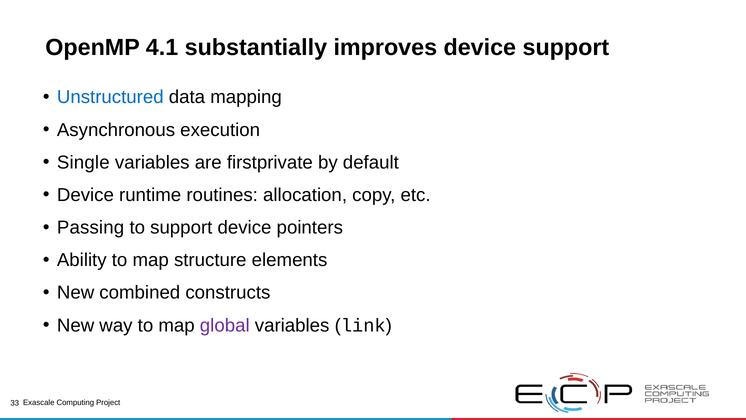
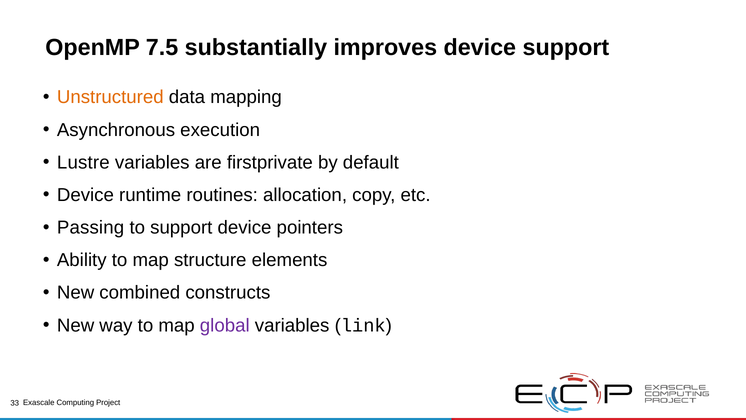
4.1: 4.1 -> 7.5 (162, 47)
Unstructured colour: blue -> orange (110, 97)
Single: Single -> Lustre (83, 162)
